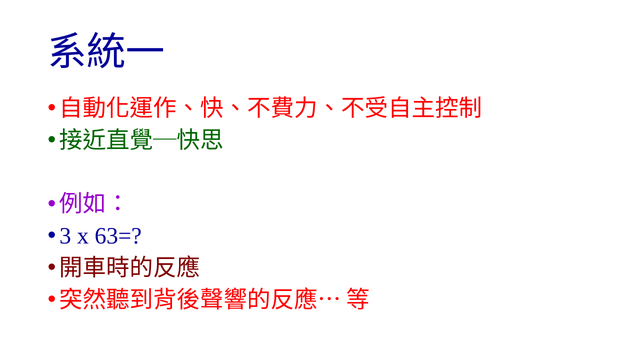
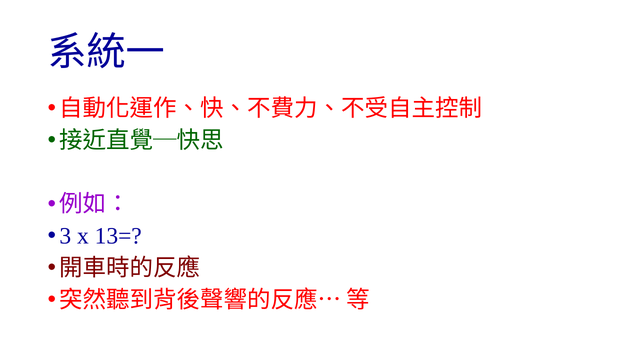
63=: 63= -> 13= (118, 236)
